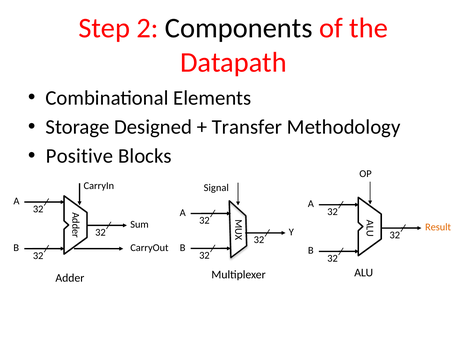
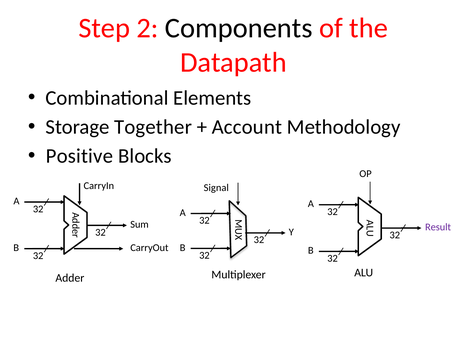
Designed: Designed -> Together (153, 127)
Transfer: Transfer -> Account (247, 127)
Result colour: orange -> purple (438, 227)
